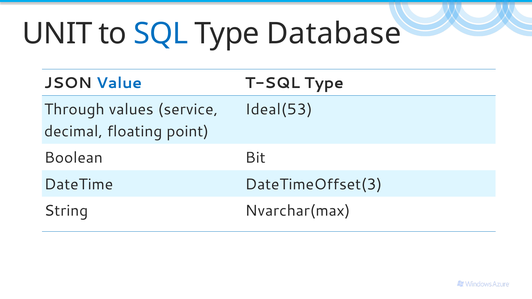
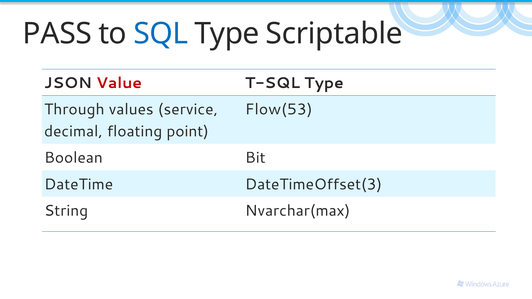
UNIT: UNIT -> PASS (57, 34)
Database: Database -> Scriptable (334, 34)
Value colour: blue -> red (119, 83)
Ideal(53: Ideal(53 -> Flow(53 (279, 110)
